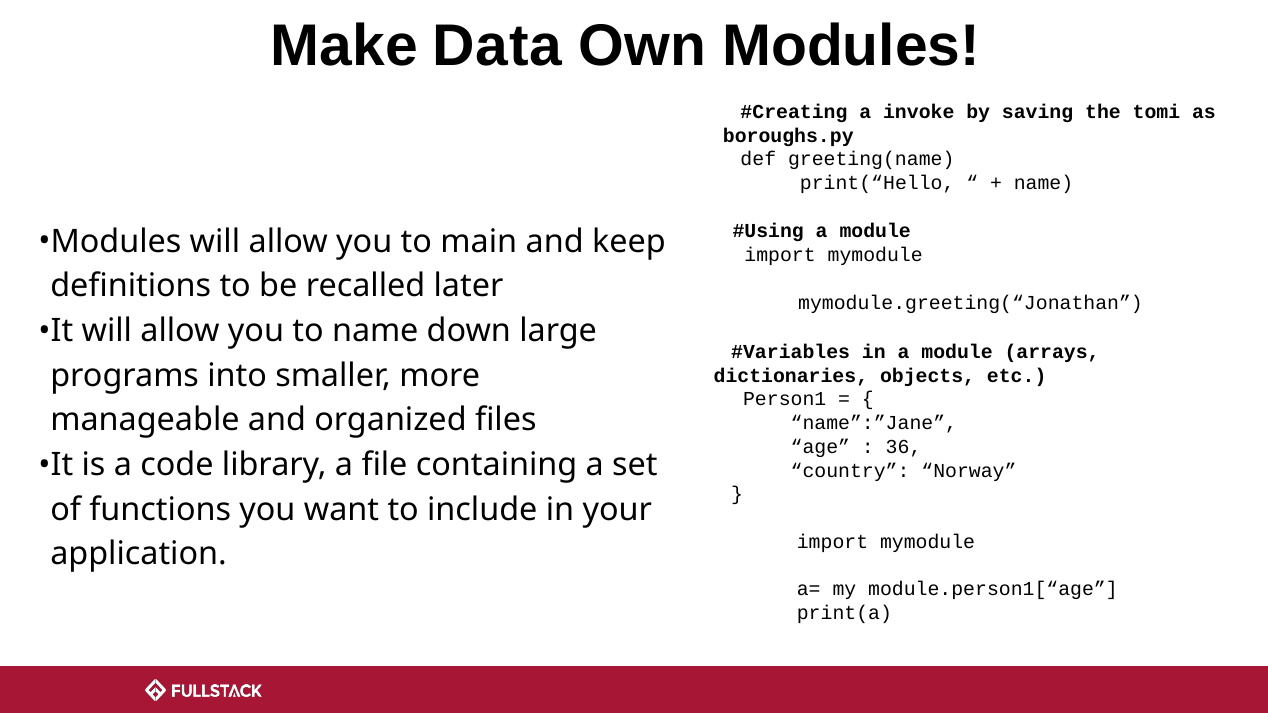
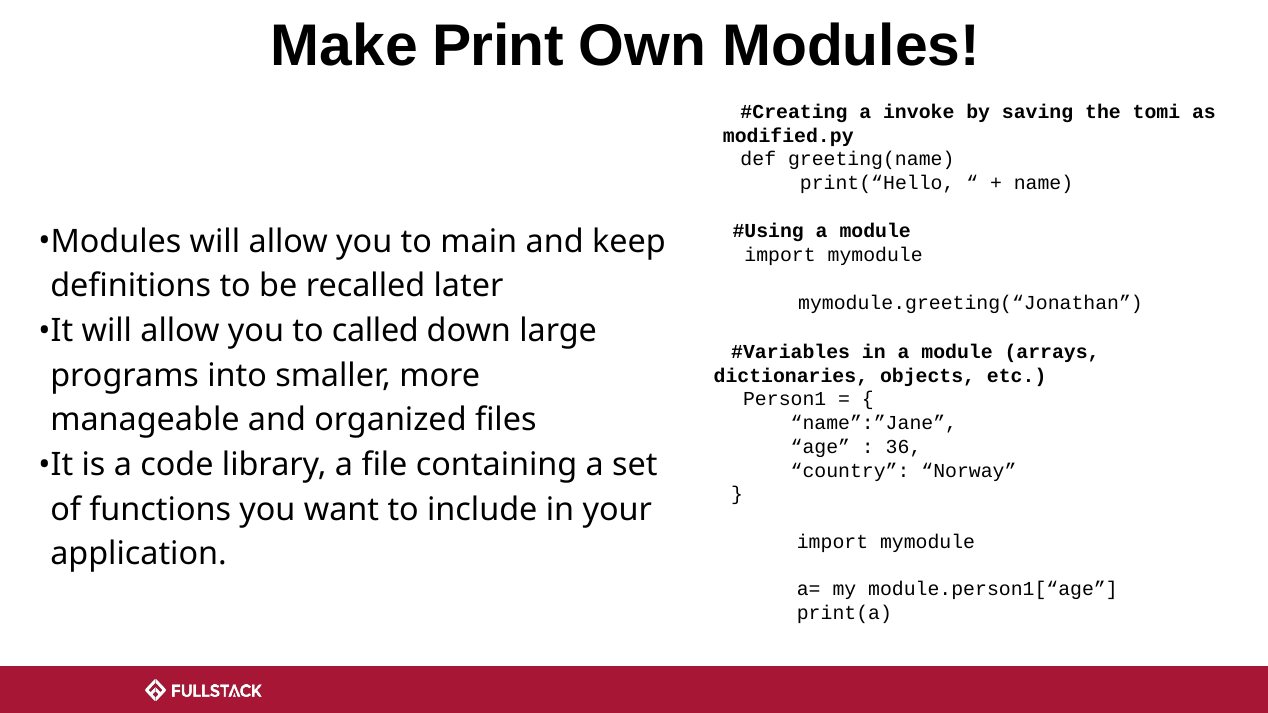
Data: Data -> Print (498, 46)
boroughs.py: boroughs.py -> modified.py (788, 136)
to name: name -> called (375, 331)
